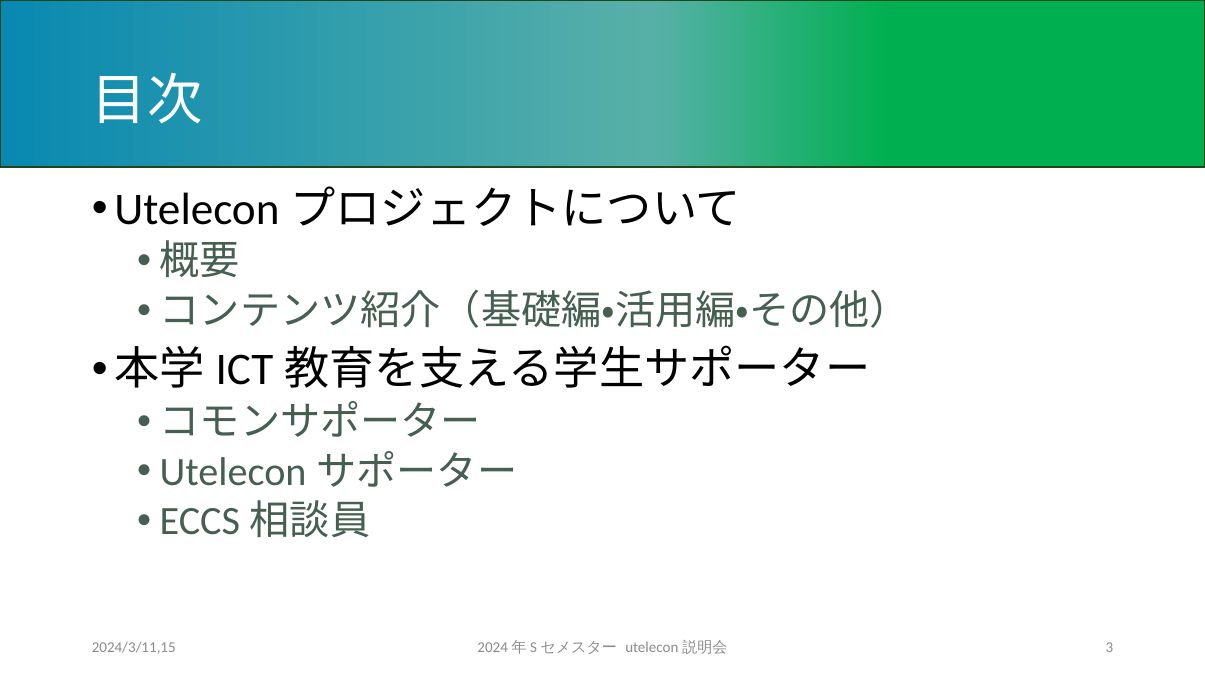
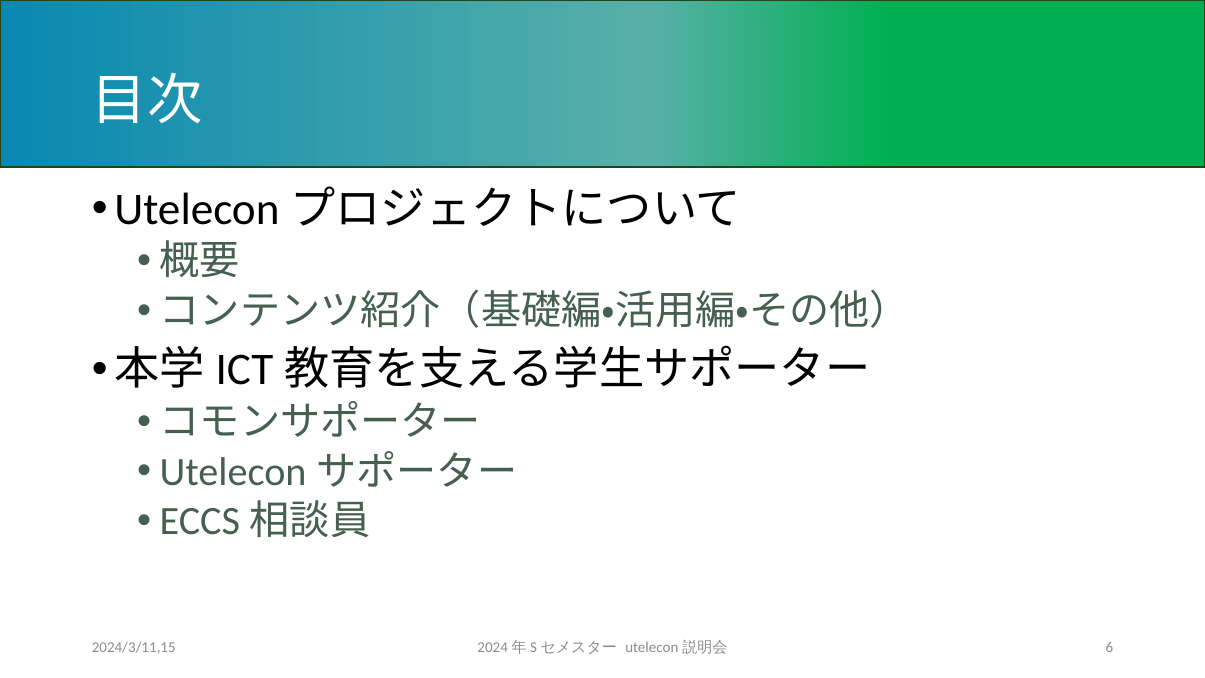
3: 3 -> 6 (1109, 647)
